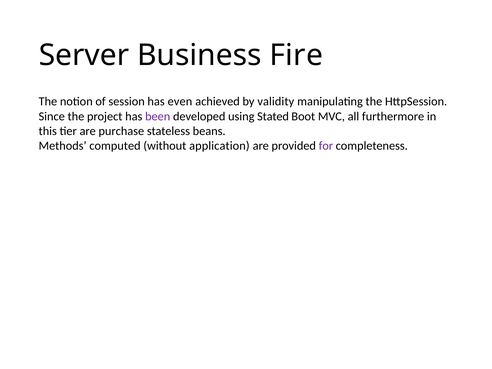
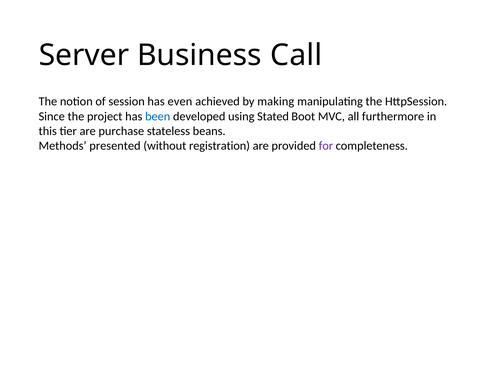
Fire: Fire -> Call (296, 55)
validity: validity -> making (276, 102)
been colour: purple -> blue (158, 116)
computed: computed -> presented (115, 146)
application: application -> registration (219, 146)
